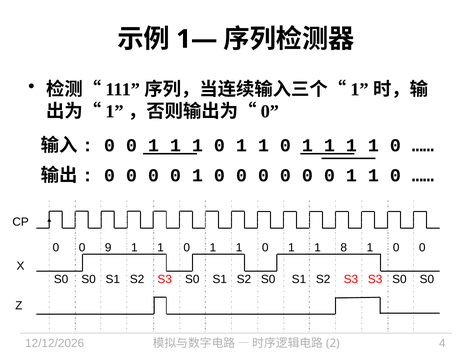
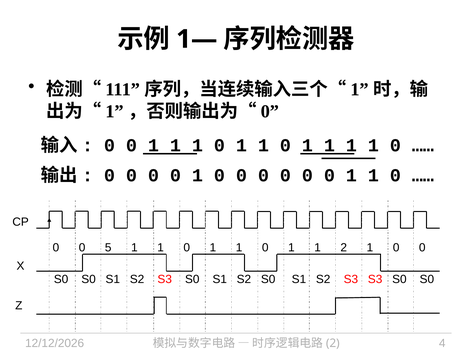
9: 9 -> 5 (108, 248)
8: 8 -> 2 (344, 248)
